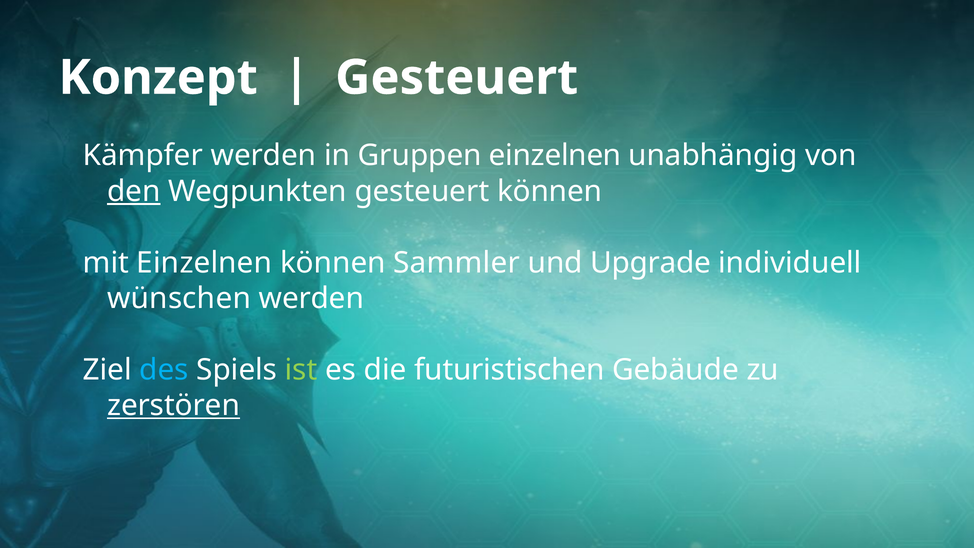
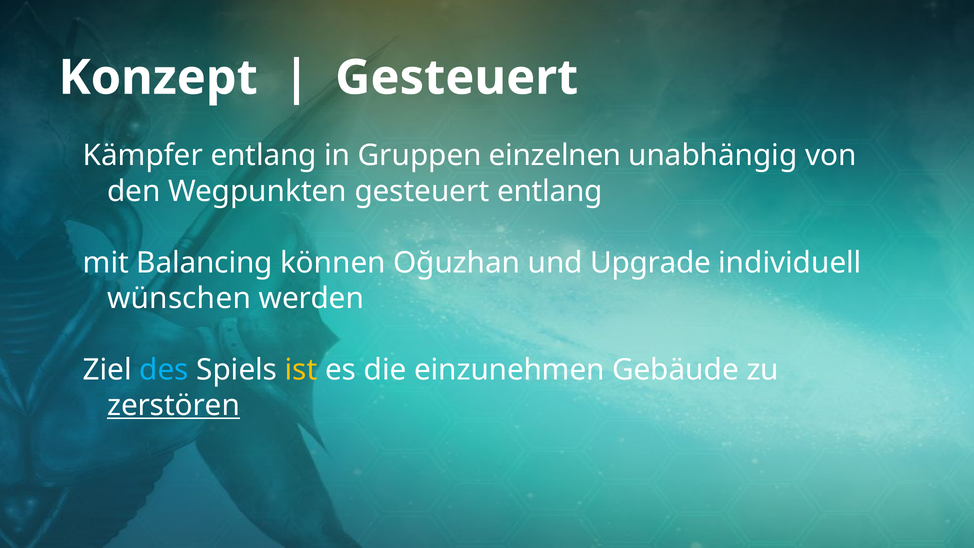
Kämpfer werden: werden -> entlang (264, 156)
den underline: present -> none (134, 191)
gesteuert können: können -> entlang (550, 191)
mit Einzelnen: Einzelnen -> Balancing (205, 263)
Sammler: Sammler -> Oğuzhan (457, 263)
ist colour: light green -> yellow (301, 370)
futuristischen: futuristischen -> einzunehmen (509, 370)
